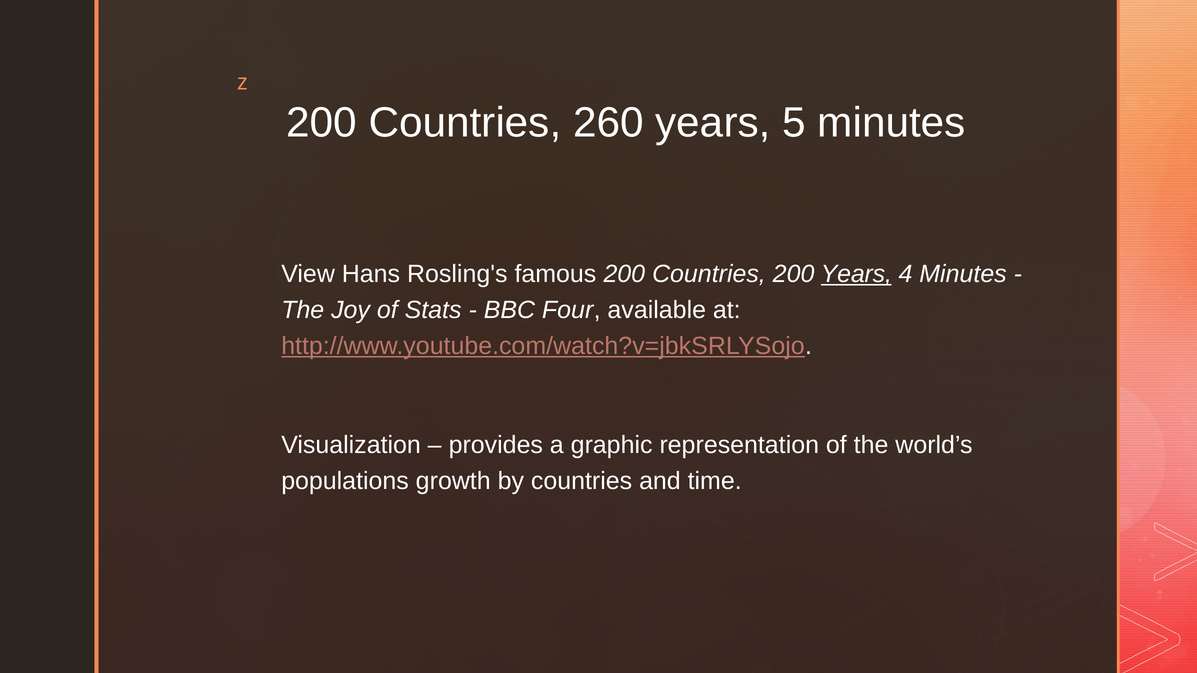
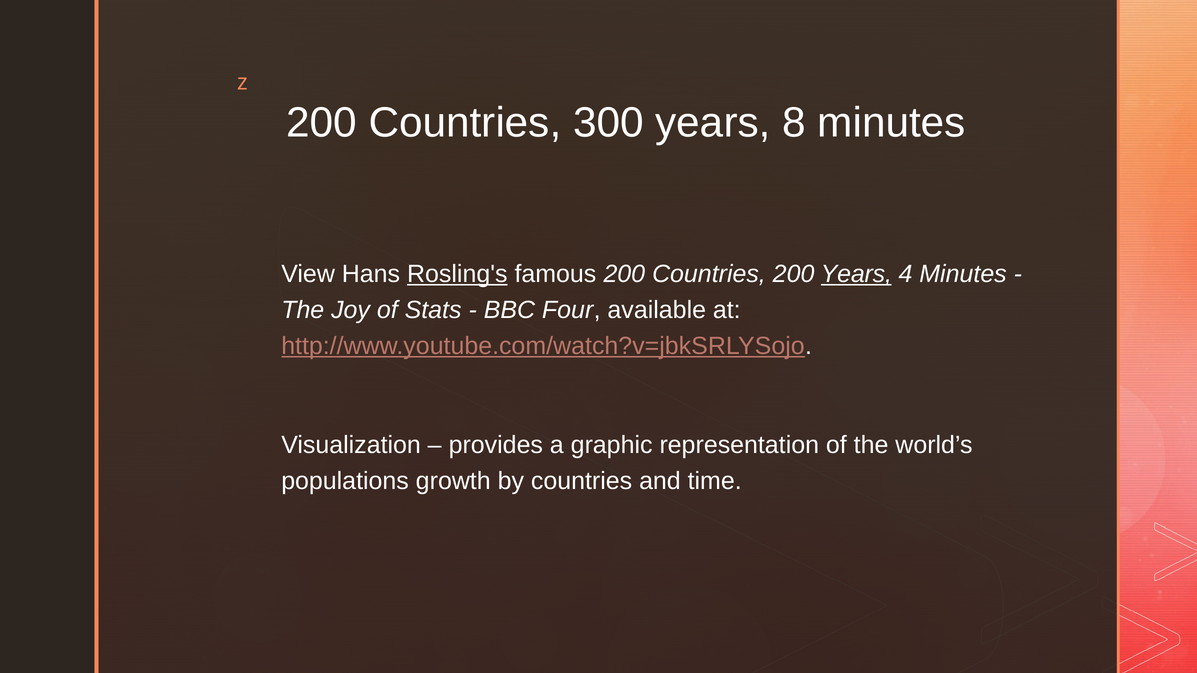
260: 260 -> 300 (608, 123)
5: 5 -> 8 (794, 123)
Rosling's underline: none -> present (457, 274)
